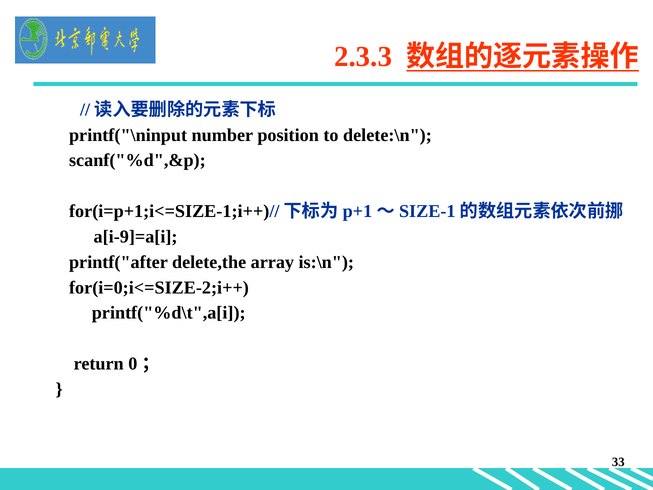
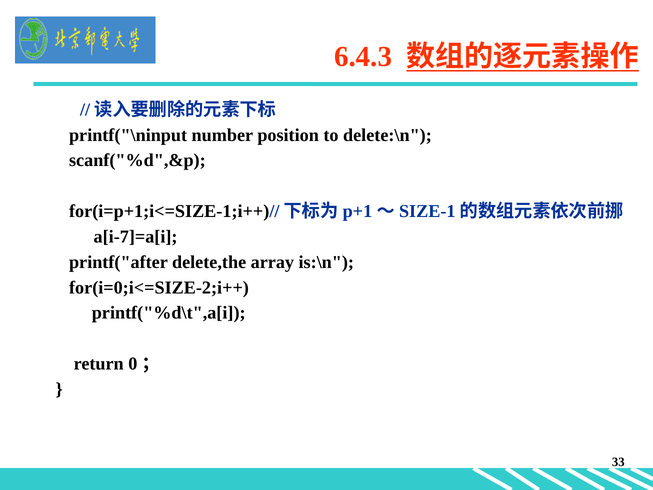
2.3.3: 2.3.3 -> 6.4.3 (363, 57)
a[i-9]=a[i: a[i-9]=a[i -> a[i-7]=a[i (136, 237)
